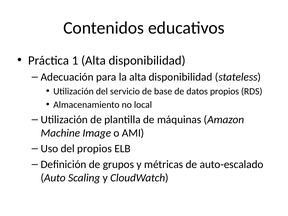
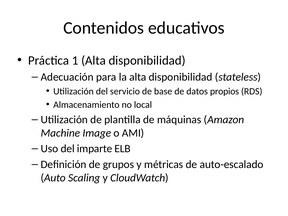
del propios: propios -> imparte (95, 149)
